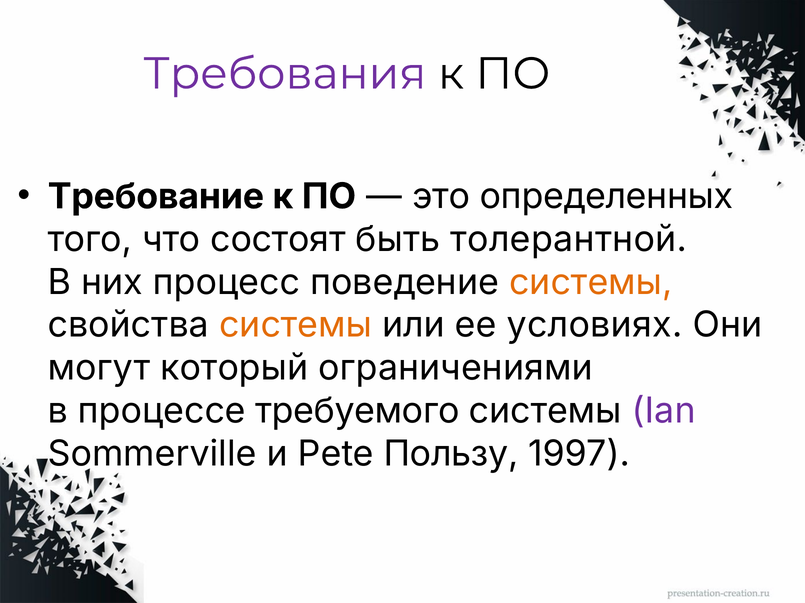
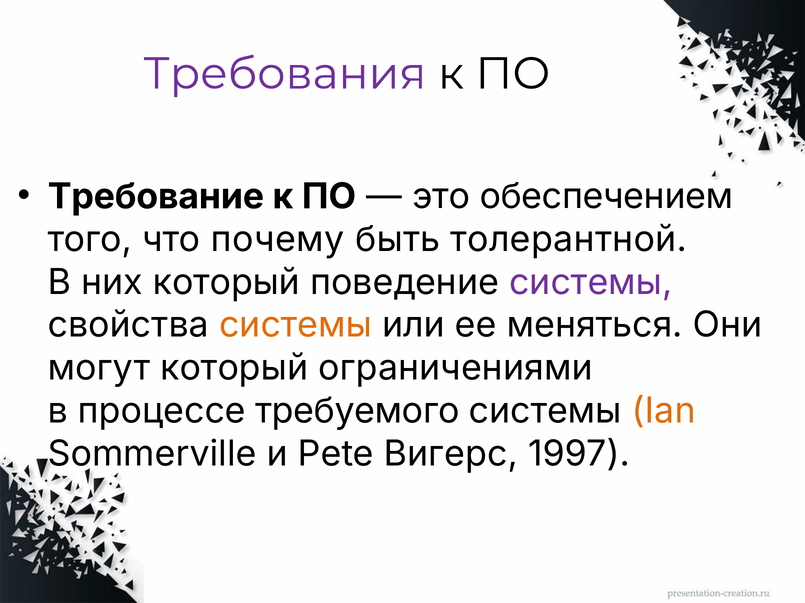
определенных: определенных -> обеспечением (606, 197)
состоят: состоят -> почему (278, 240)
них процесс: процесс -> который (227, 283)
системы colour: orange -> purple (591, 283)
условиях: условиях -> меняться (595, 326)
Ian colour: purple -> orange (664, 411)
Пользу: Пользу -> Вигерс (451, 454)
